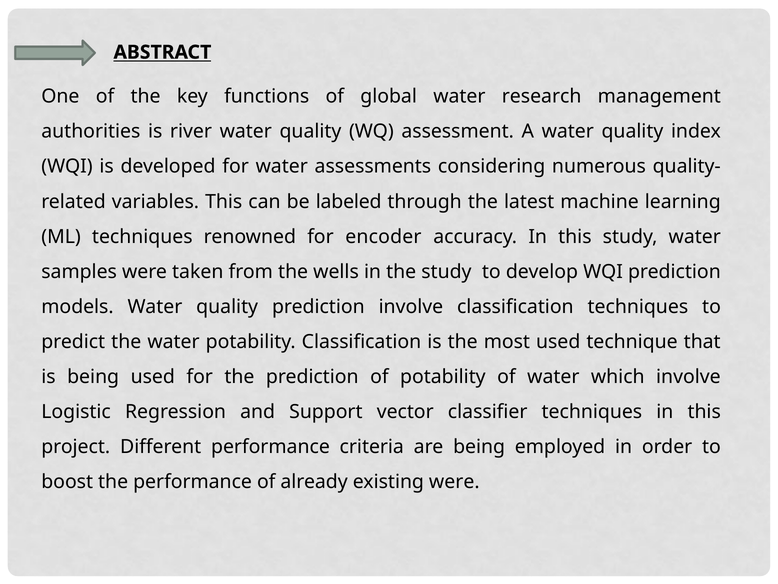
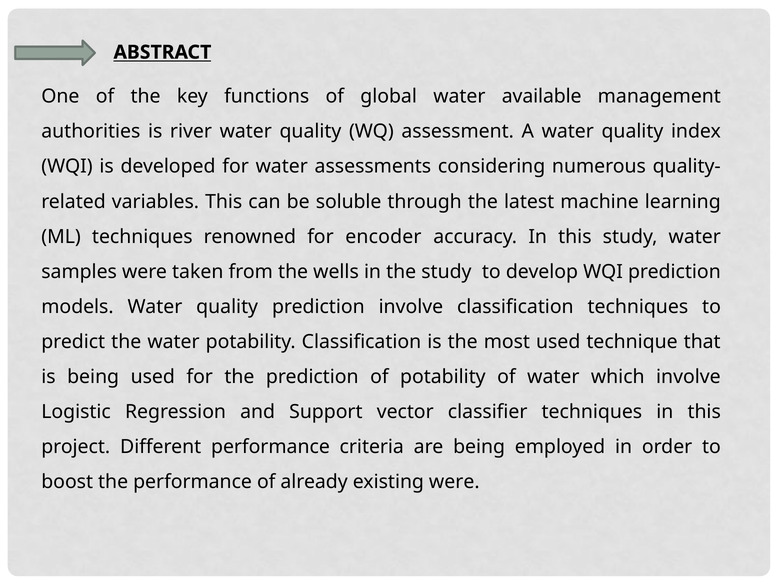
research: research -> available (542, 96)
labeled: labeled -> soluble (349, 201)
